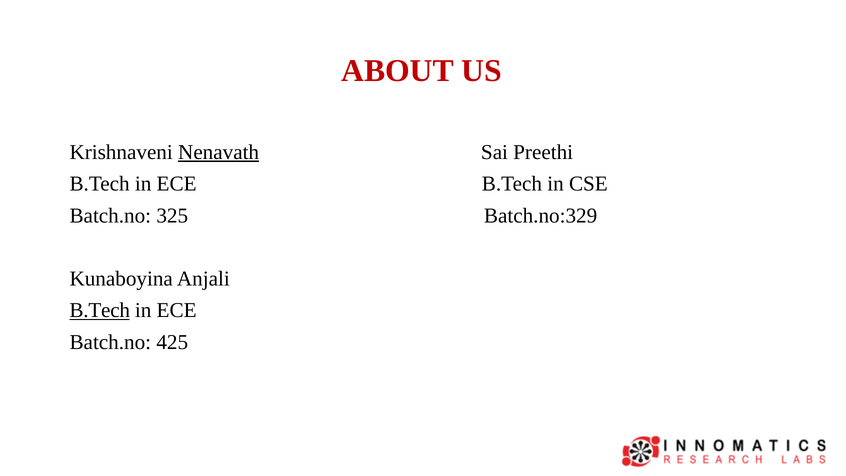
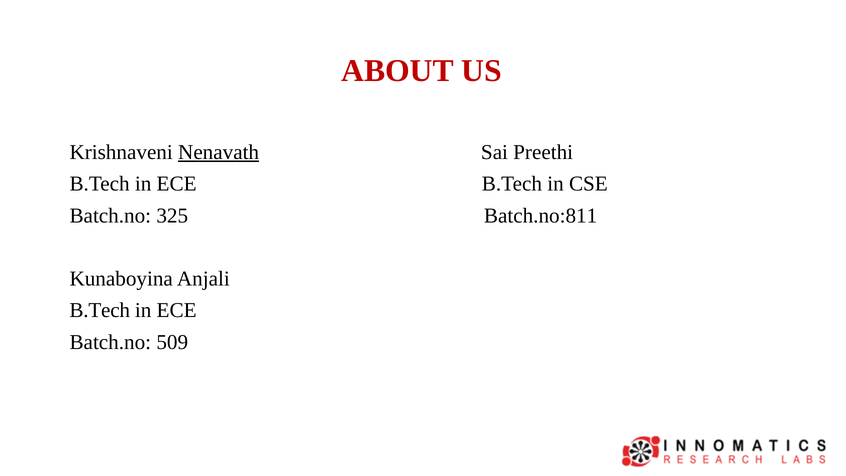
Batch.no:329: Batch.no:329 -> Batch.no:811 (541, 215)
B.Tech underline: present -> none (100, 310)
425: 425 -> 509 (172, 342)
